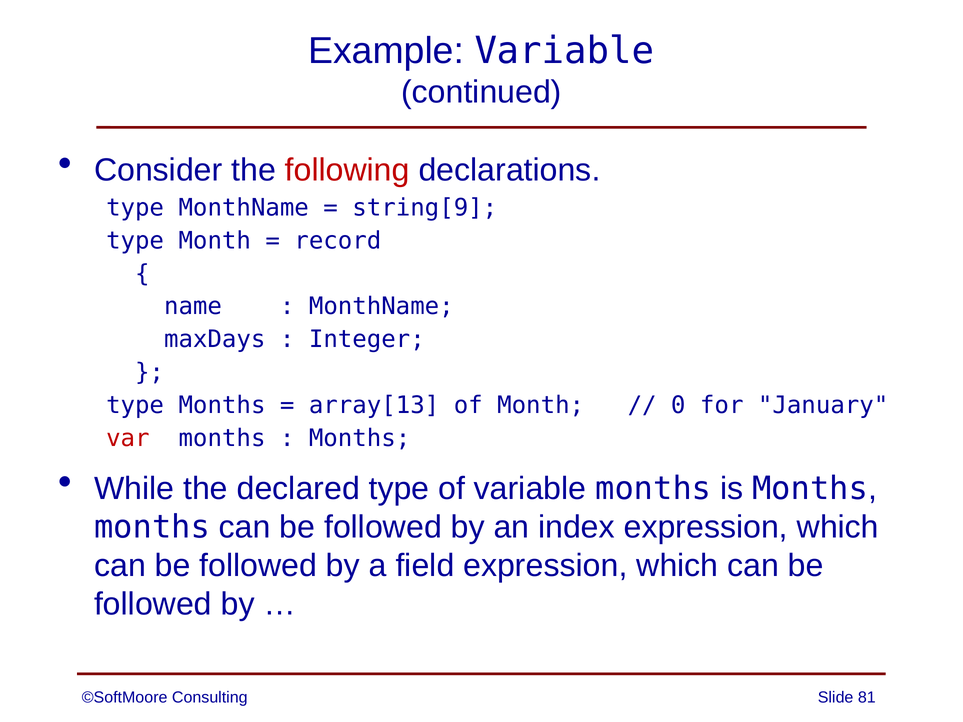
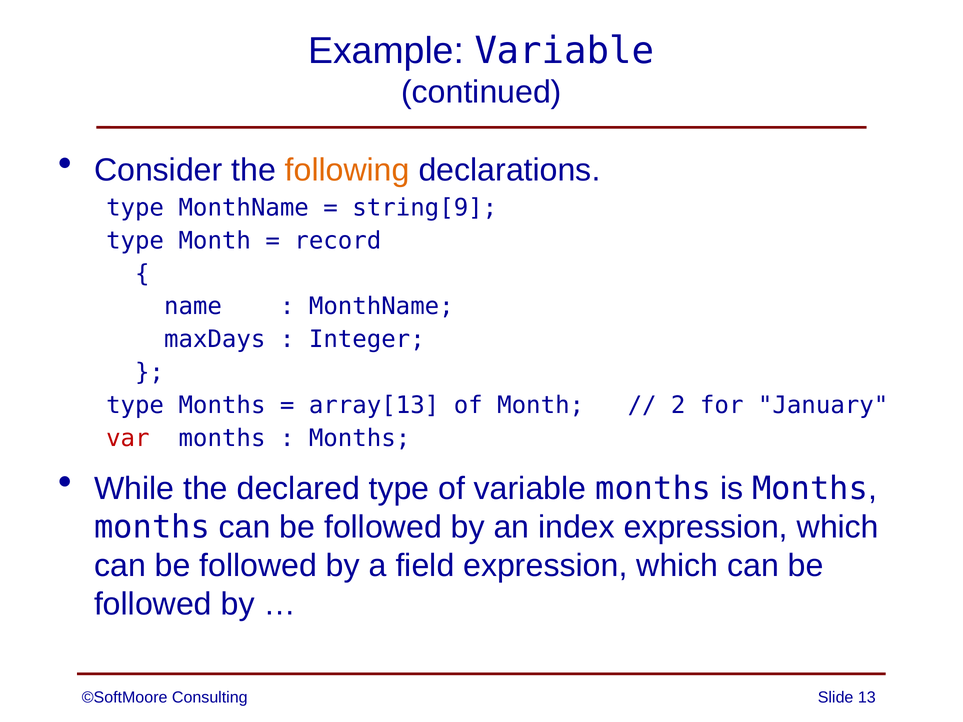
following colour: red -> orange (347, 170)
0: 0 -> 2 (678, 405)
81: 81 -> 13 (867, 698)
